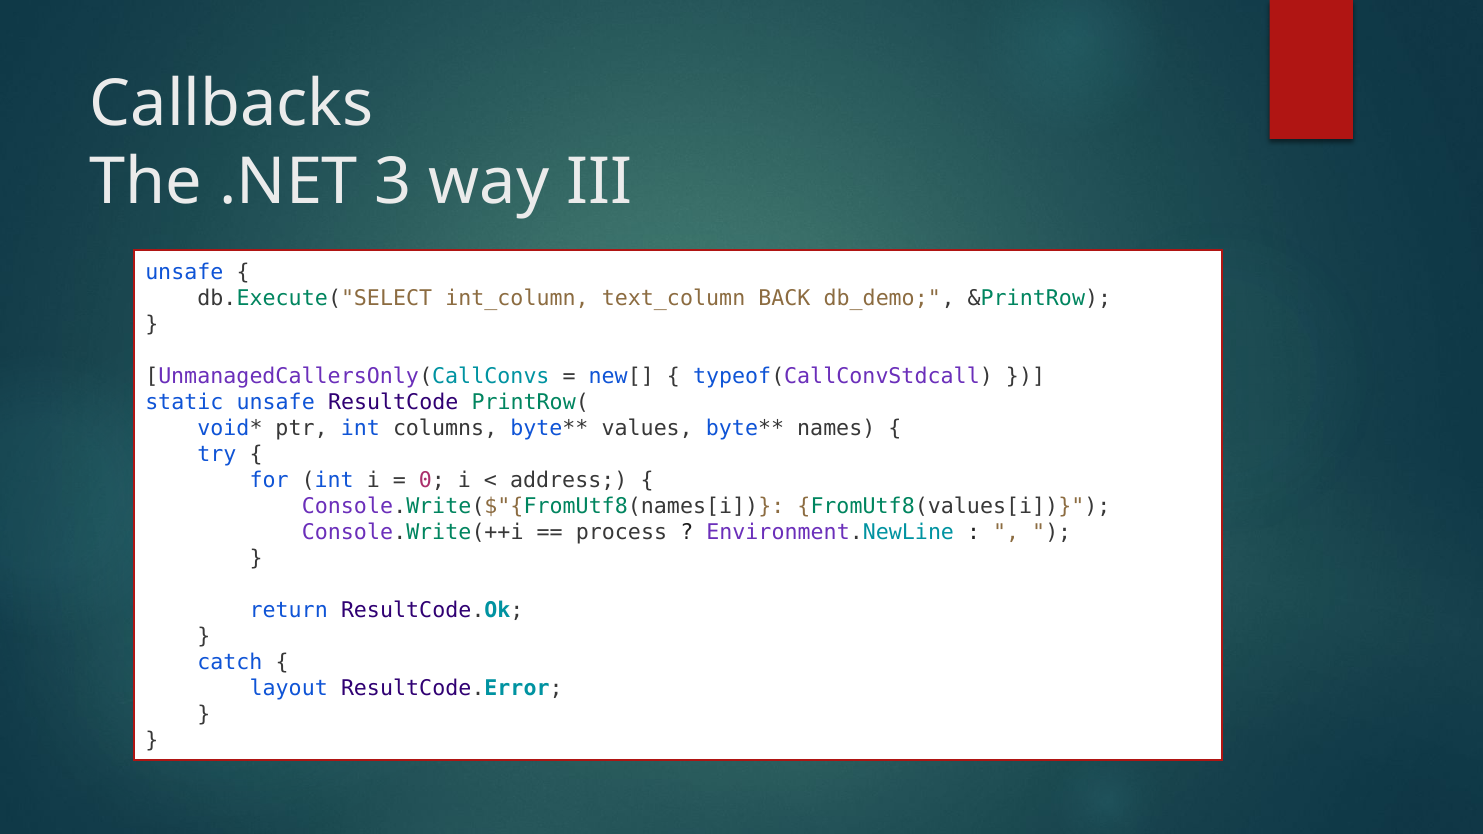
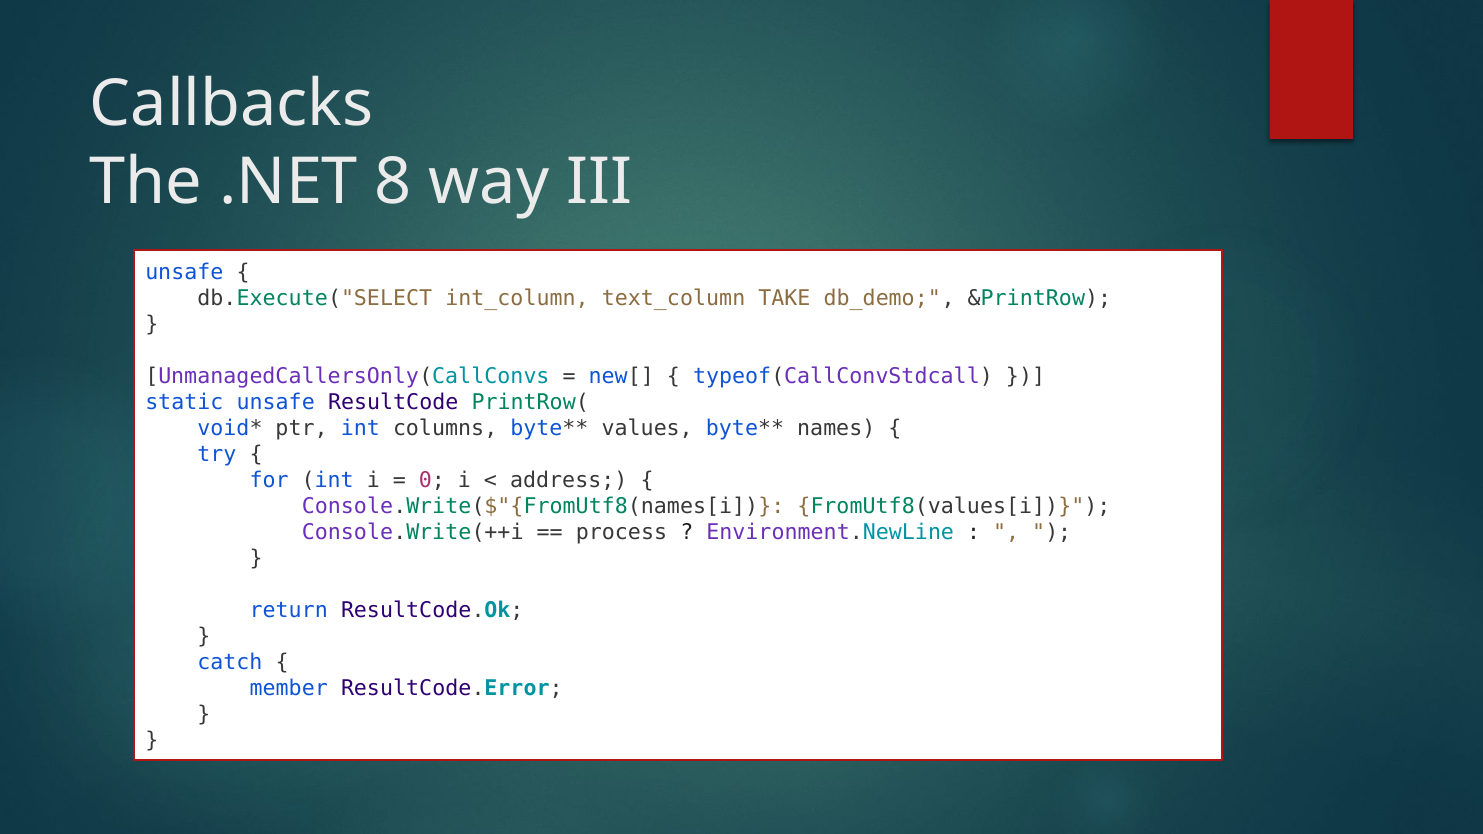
3: 3 -> 8 (393, 182)
BACK: BACK -> TAKE (784, 299)
layout: layout -> member (289, 688)
